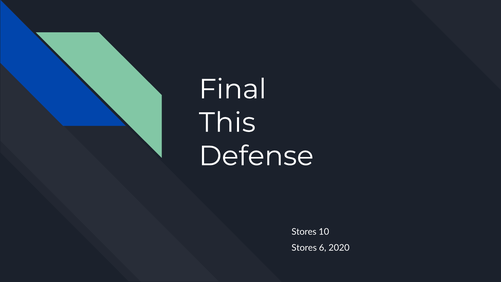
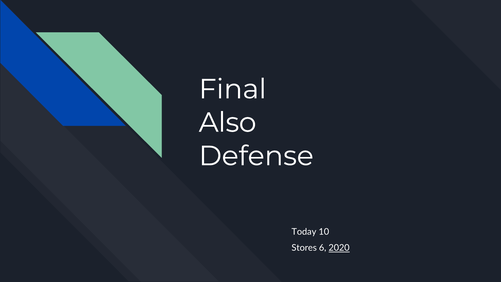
This: This -> Also (228, 123)
Stores: Stores -> Today (304, 232)
2020 underline: none -> present (339, 248)
